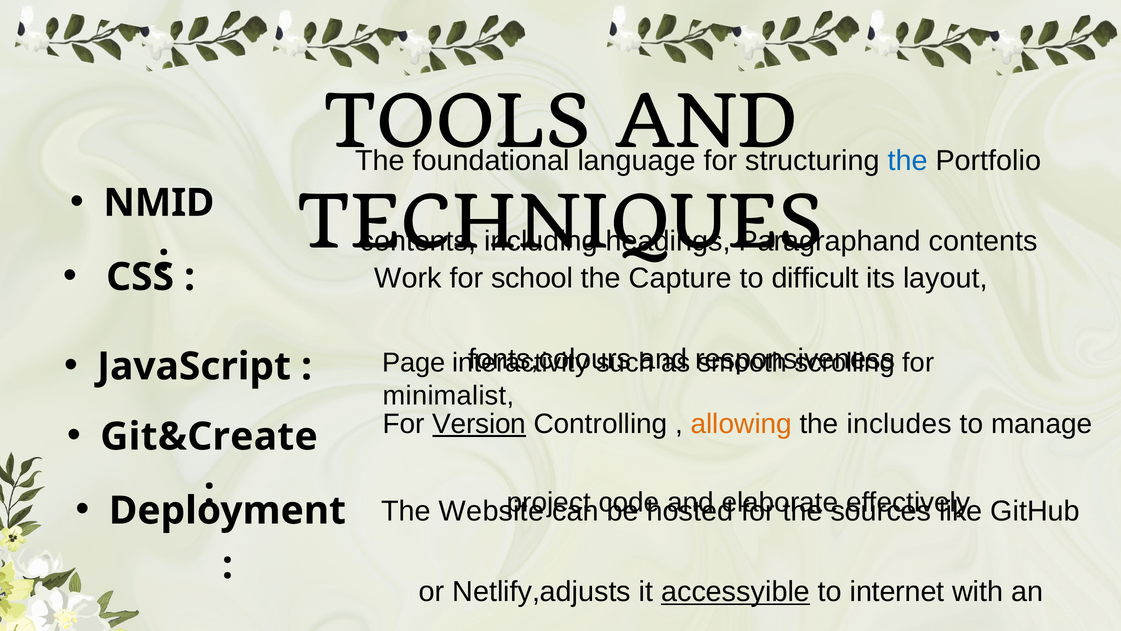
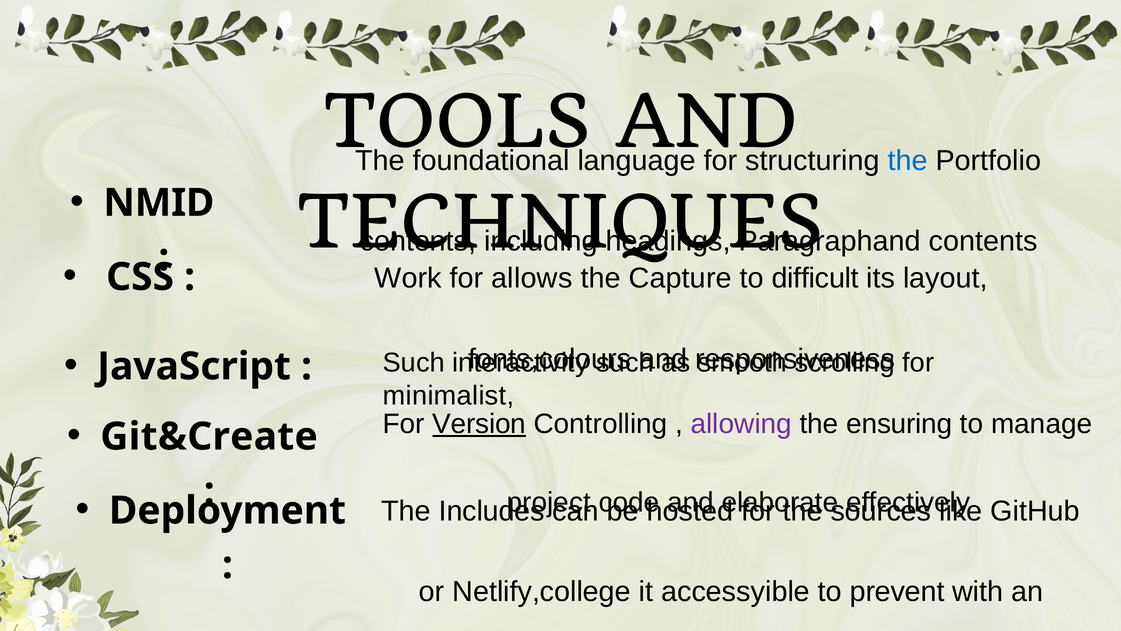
school: school -> allows (532, 278)
Page: Page -> Such (414, 363)
allowing colour: orange -> purple (741, 424)
includes: includes -> ensuring (899, 424)
Website: Website -> Includes (492, 511)
Netlify,adjusts: Netlify,adjusts -> Netlify,college (542, 591)
accessyible underline: present -> none (736, 591)
to internet: internet -> prevent (897, 591)
